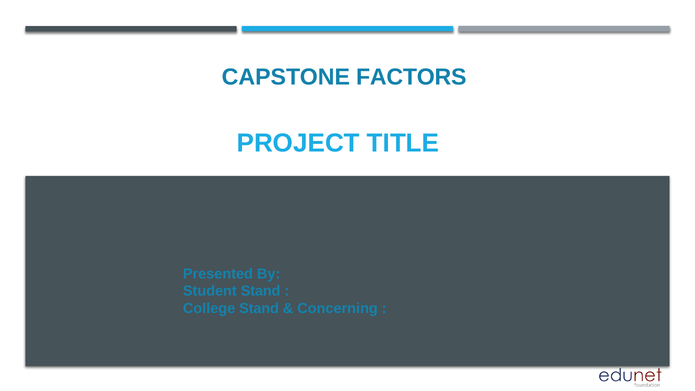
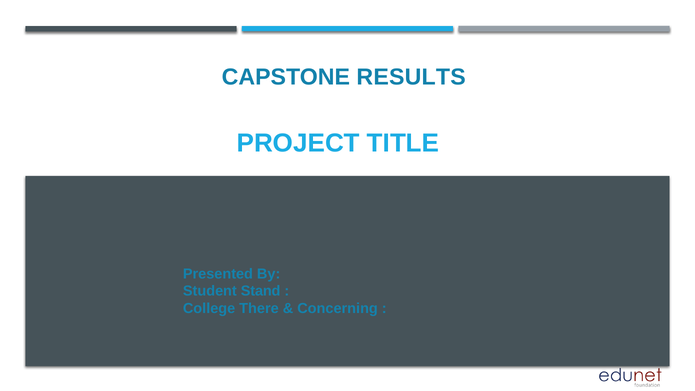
FACTORS: FACTORS -> RESULTS (411, 77)
College Stand: Stand -> There (259, 308)
